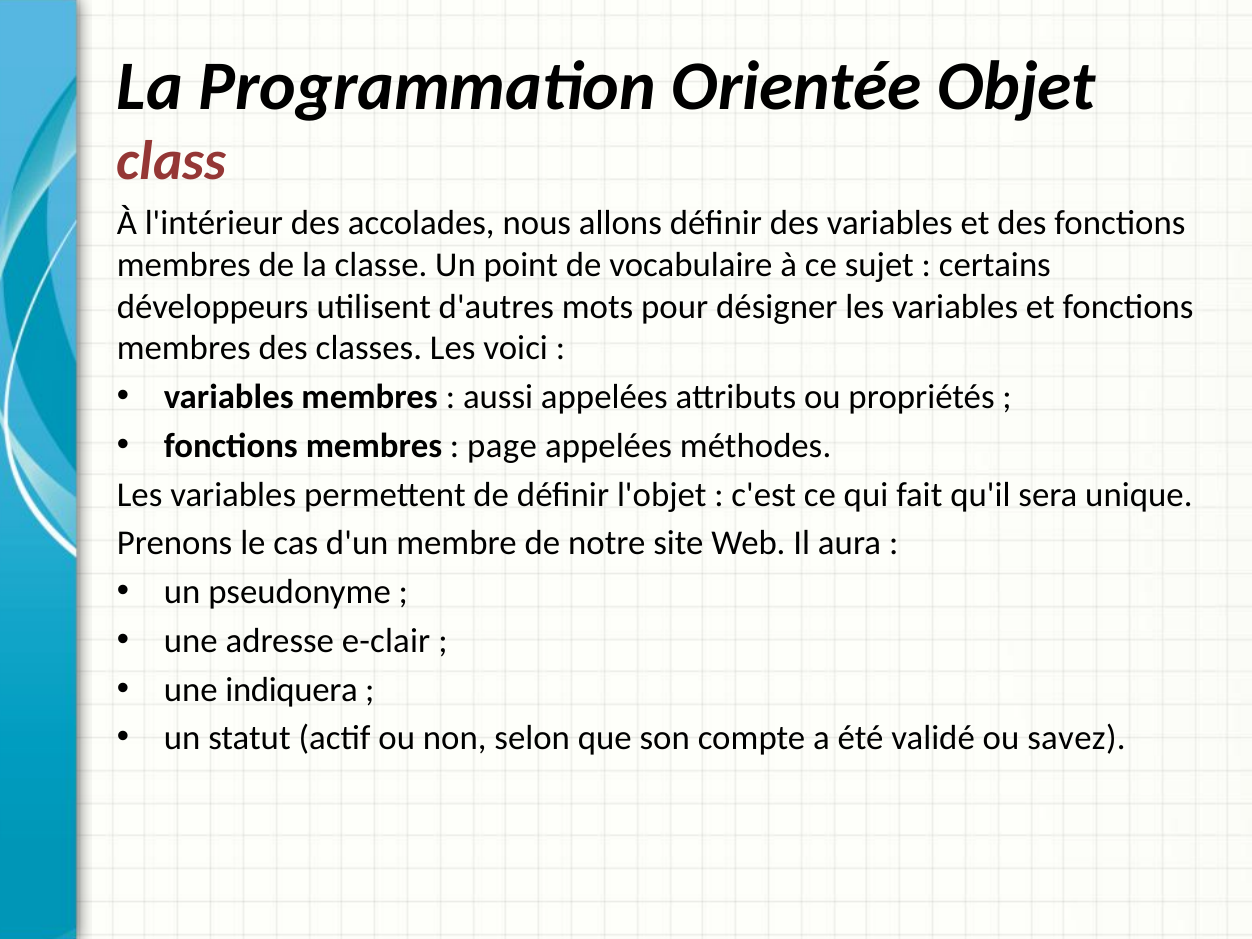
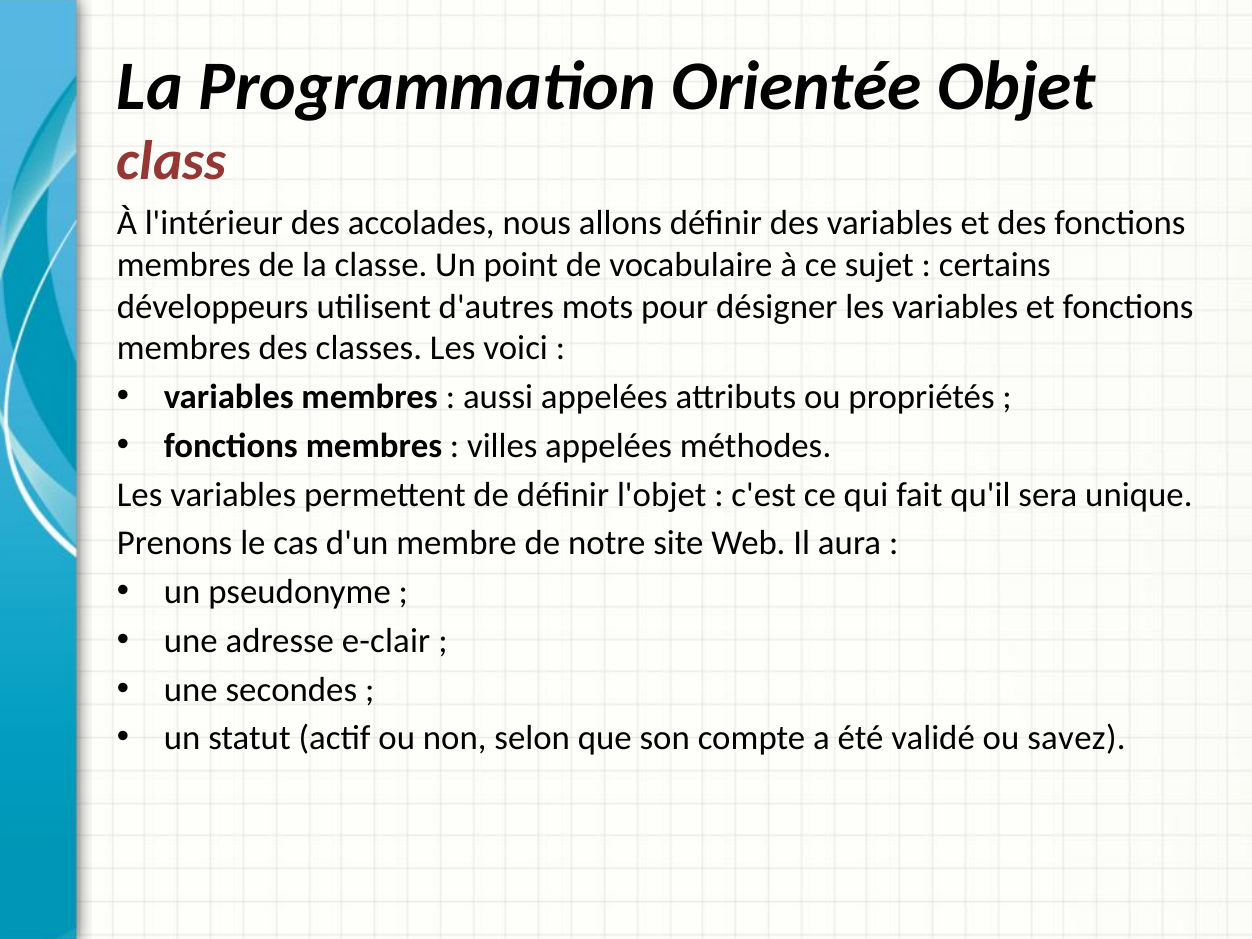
page: page -> villes (502, 446)
indiquera: indiquera -> secondes (291, 690)
